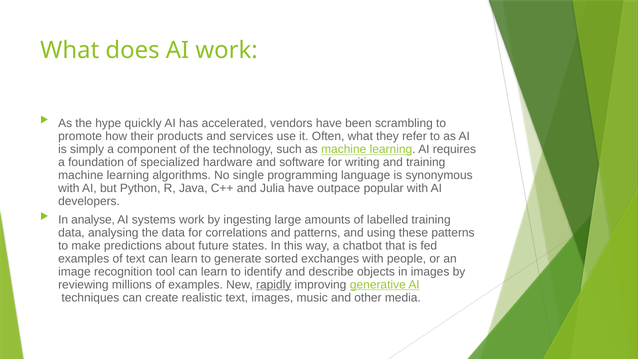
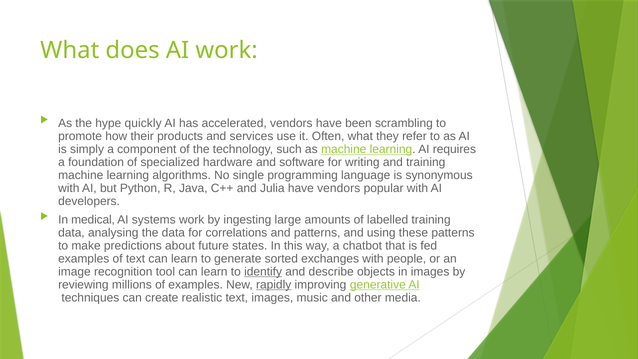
have outpace: outpace -> vendors (339, 188)
analyse: analyse -> medical (93, 220)
identify underline: none -> present (263, 272)
